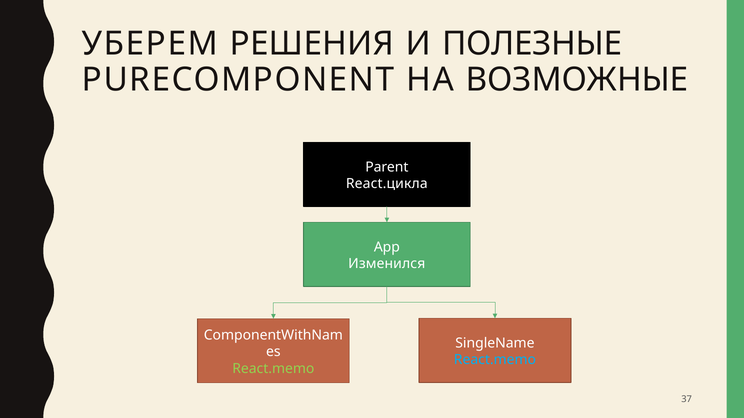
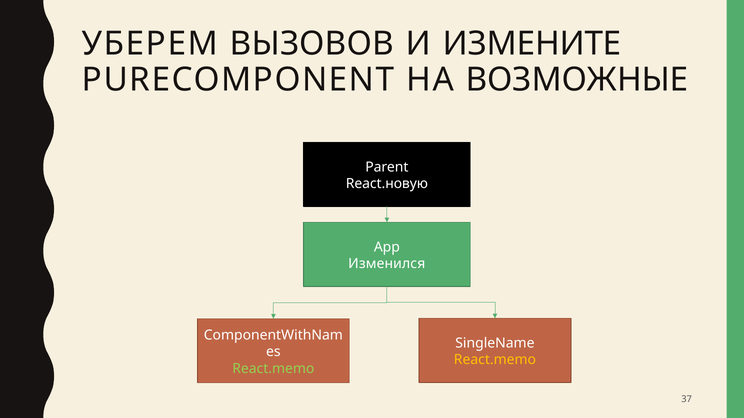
РЕШЕНИЯ: РЕШЕНИЯ -> ВЫЗОВОВ (312, 44)
ПОЛЕЗНЫЕ: ПОЛЕЗНЫЕ -> ИЗМЕНИТЕ (532, 44)
React.цикла: React.цикла -> React.новую (387, 184)
React.memo colour: light blue -> yellow (495, 360)
